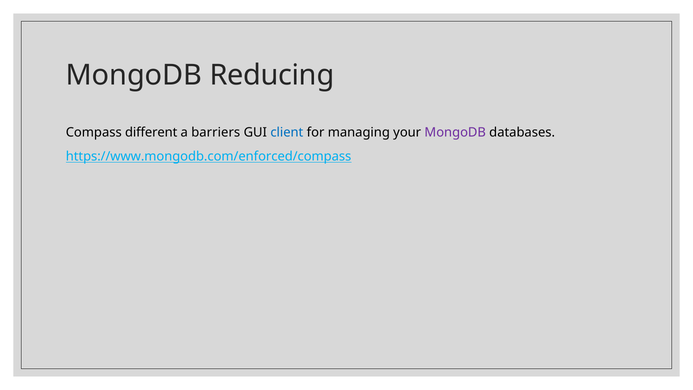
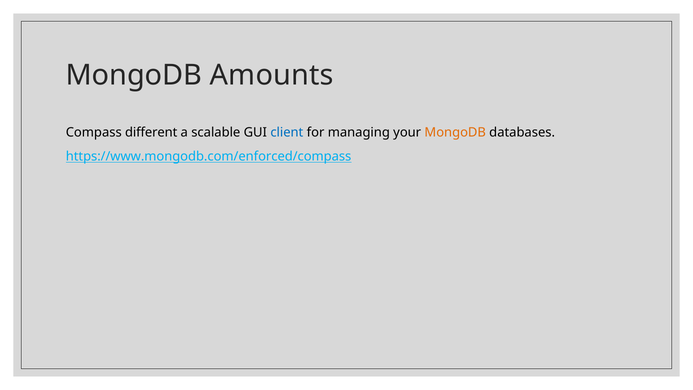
Reducing: Reducing -> Amounts (272, 75)
barriers: barriers -> scalable (216, 132)
MongoDB colour: purple -> orange (455, 132)
